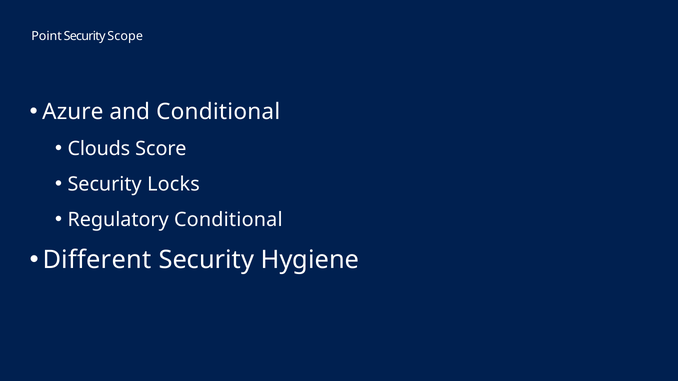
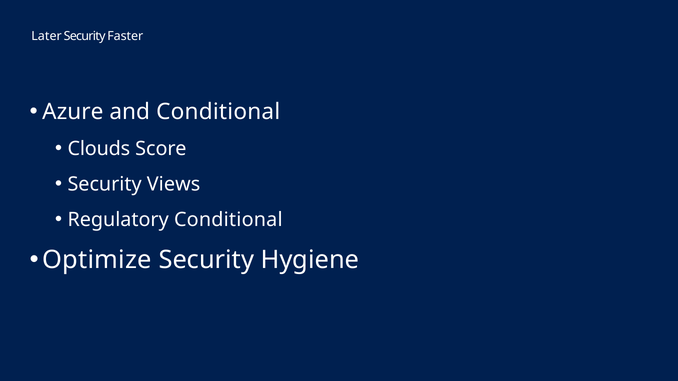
Point: Point -> Later (47, 36)
Scope: Scope -> Faster (125, 36)
Locks: Locks -> Views (174, 184)
Different: Different -> Optimize (97, 260)
